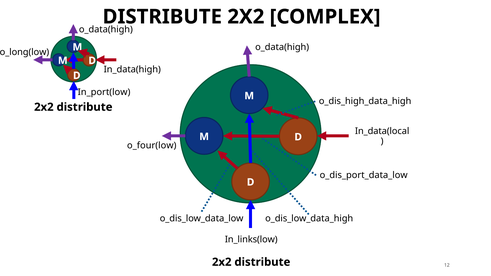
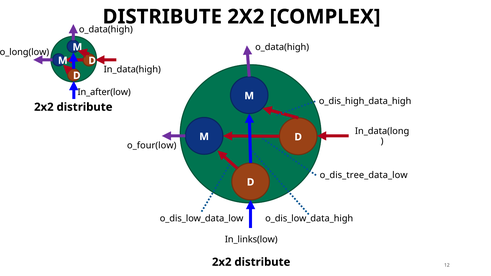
In_port(low: In_port(low -> In_after(low (104, 92)
In_data(local: In_data(local -> In_data(long (382, 131)
o_dis_port_data_low: o_dis_port_data_low -> o_dis_tree_data_low (364, 175)
